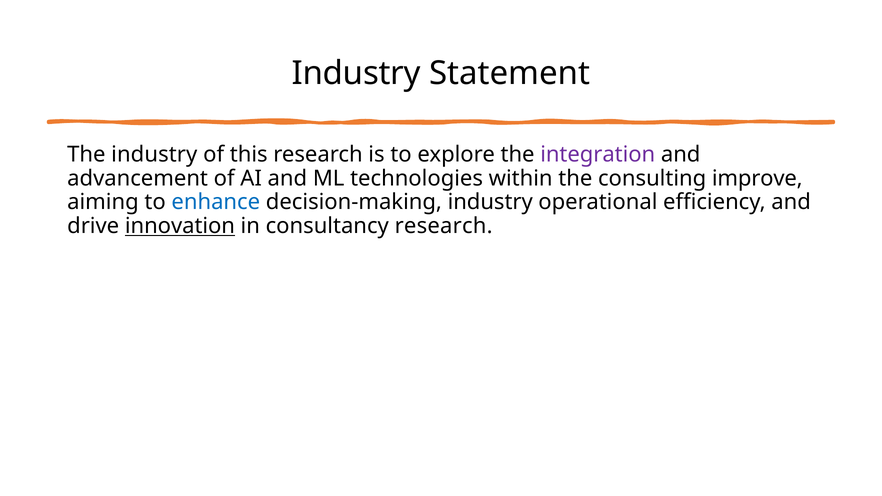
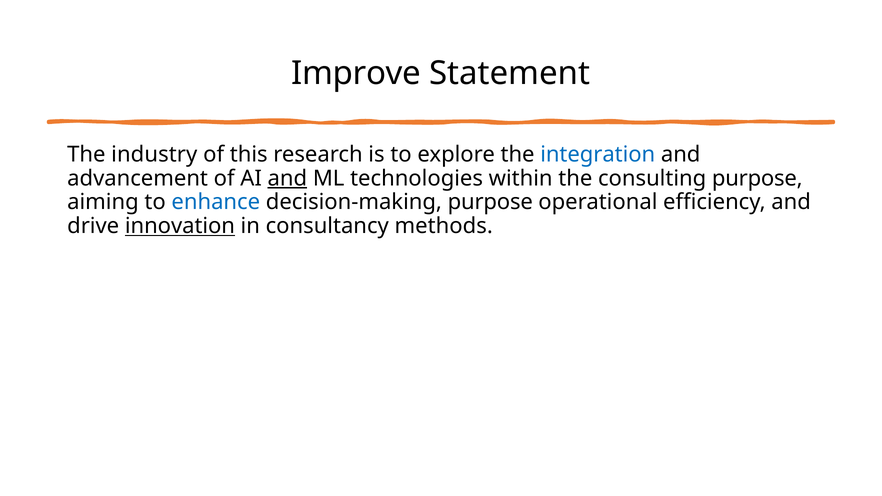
Industry: Industry -> Improve (356, 73)
integration colour: purple -> blue (598, 155)
and underline: none -> present (287, 178)
consulting improve: improve -> purpose (757, 178)
decision-making industry: industry -> purpose (490, 202)
consultancy research: research -> methods (444, 226)
